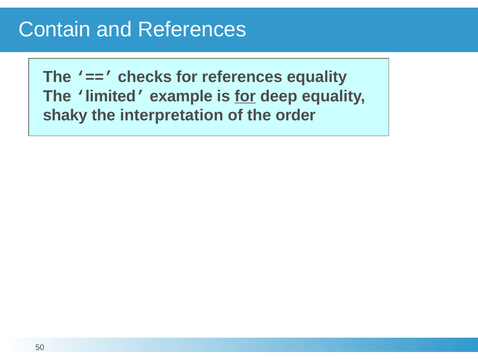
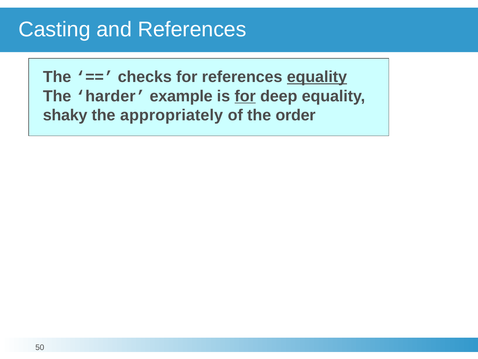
Contain: Contain -> Casting (55, 29)
equality underline: none -> present (317, 77)
limited: limited -> harder (110, 96)
interpretation: interpretation -> appropriately (172, 115)
